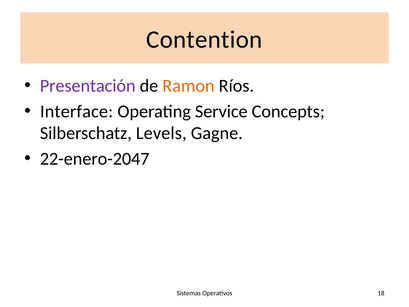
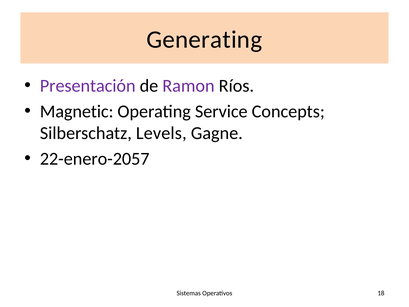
Contention: Contention -> Generating (204, 40)
Ramon colour: orange -> purple (188, 86)
Interface: Interface -> Magnetic (77, 111)
22-enero-2047: 22-enero-2047 -> 22-enero-2057 (95, 159)
